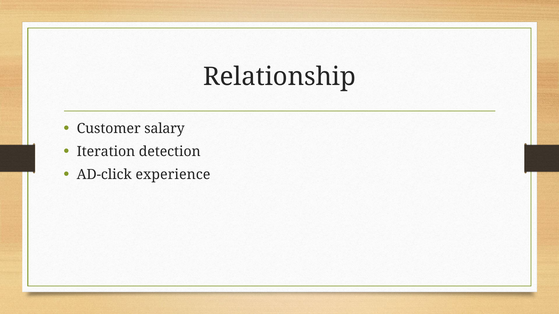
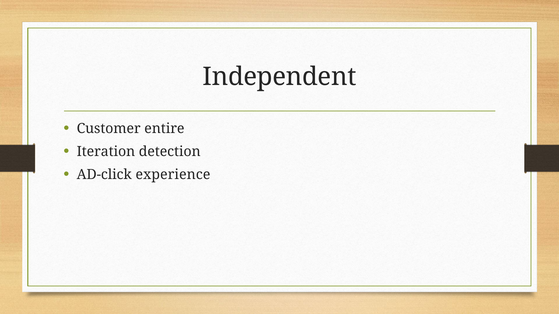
Relationship: Relationship -> Independent (280, 77)
salary: salary -> entire (164, 129)
